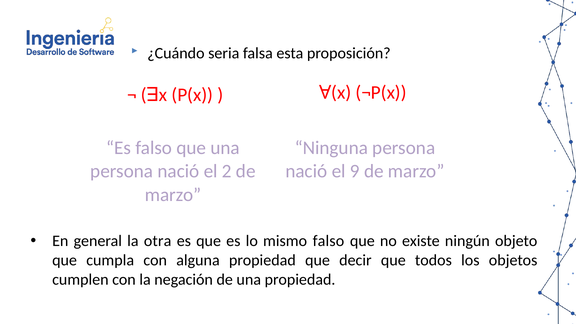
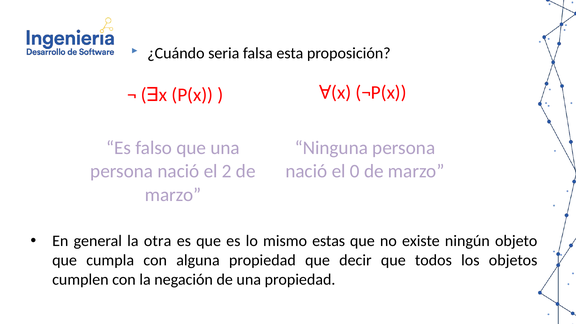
9: 9 -> 0 (355, 171)
mismo falso: falso -> estas (329, 241)
